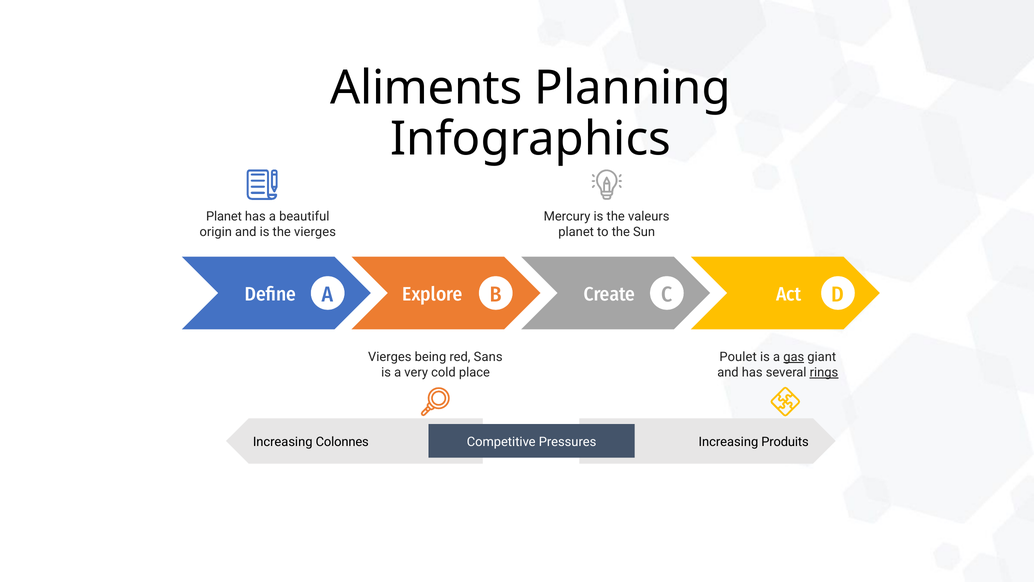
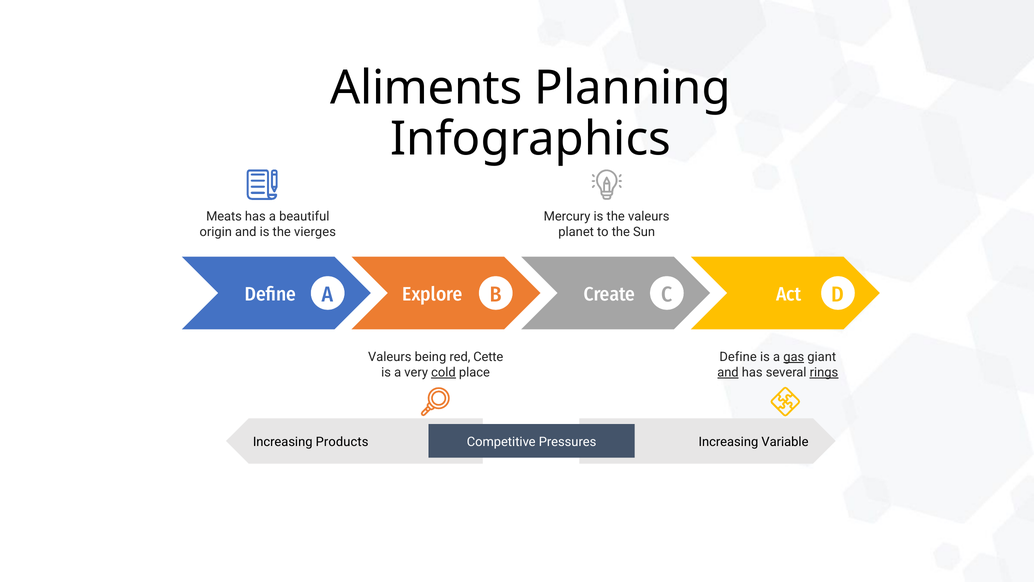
Planet: Planet -> Meats (224, 216)
Vierges: Vierges -> Valeurs (390, 357)
Sans: Sans -> Cette (488, 357)
Poulet: Poulet -> Define (738, 357)
cold underline: none -> present (443, 372)
and underline: none -> present (728, 372)
Colonnes: Colonnes -> Products (342, 442)
Produits: Produits -> Variable (785, 442)
